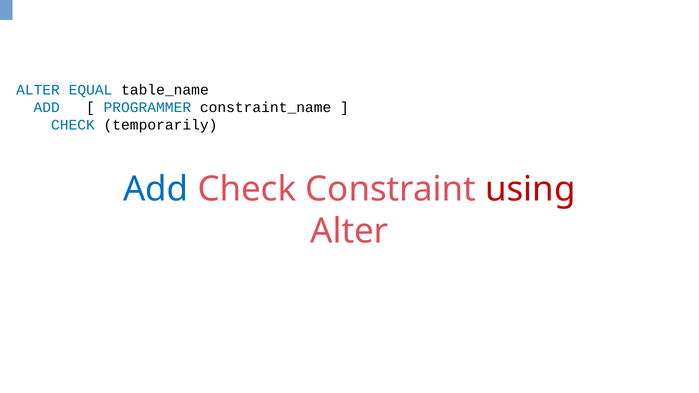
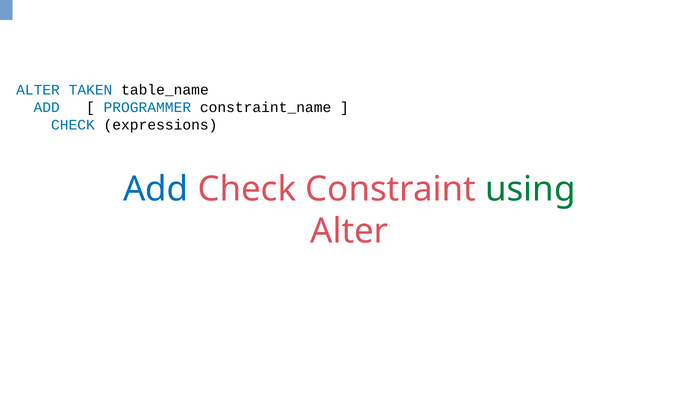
EQUAL: EQUAL -> TAKEN (91, 90)
temporarily: temporarily -> expressions (161, 125)
using colour: red -> green (530, 190)
